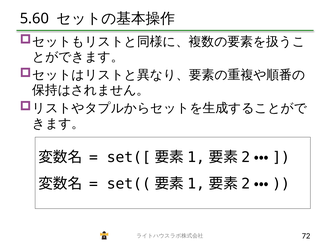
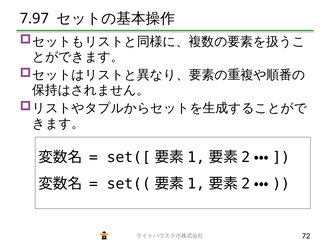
5.60: 5.60 -> 7.97 (34, 19)
